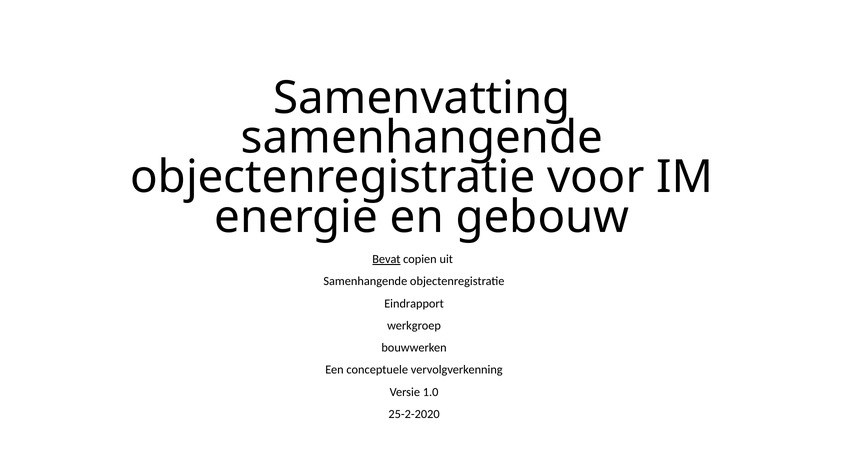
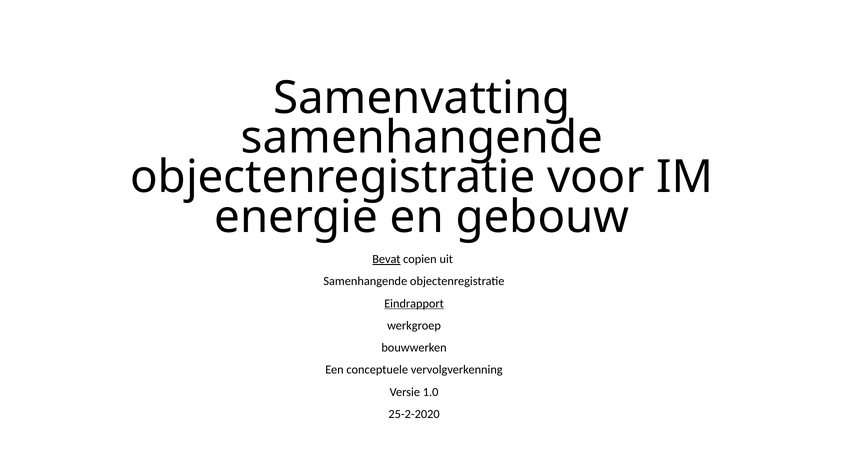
Eindrapport underline: none -> present (414, 303)
